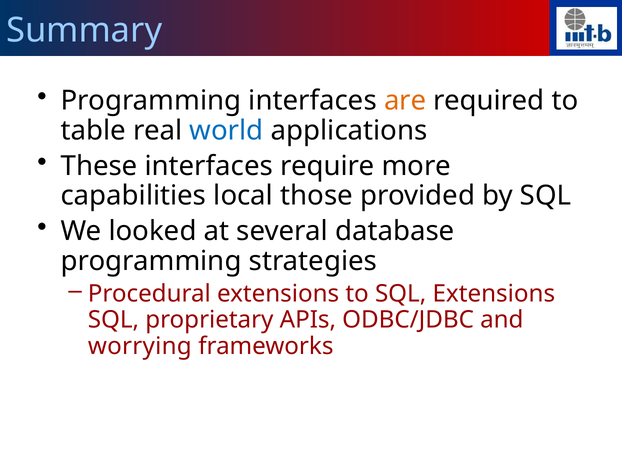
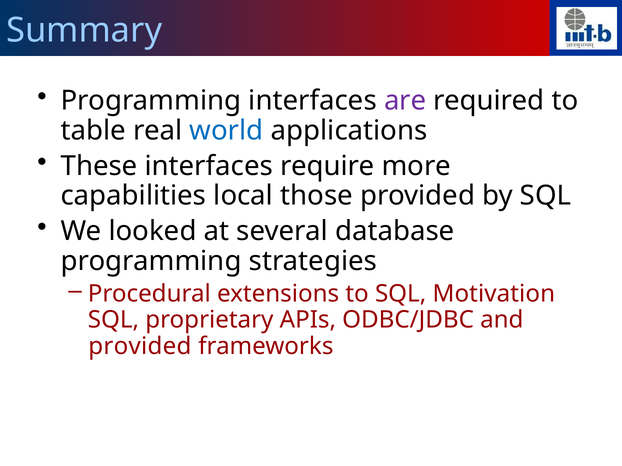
are colour: orange -> purple (405, 101)
SQL Extensions: Extensions -> Motivation (494, 294)
worrying: worrying -> provided (140, 346)
